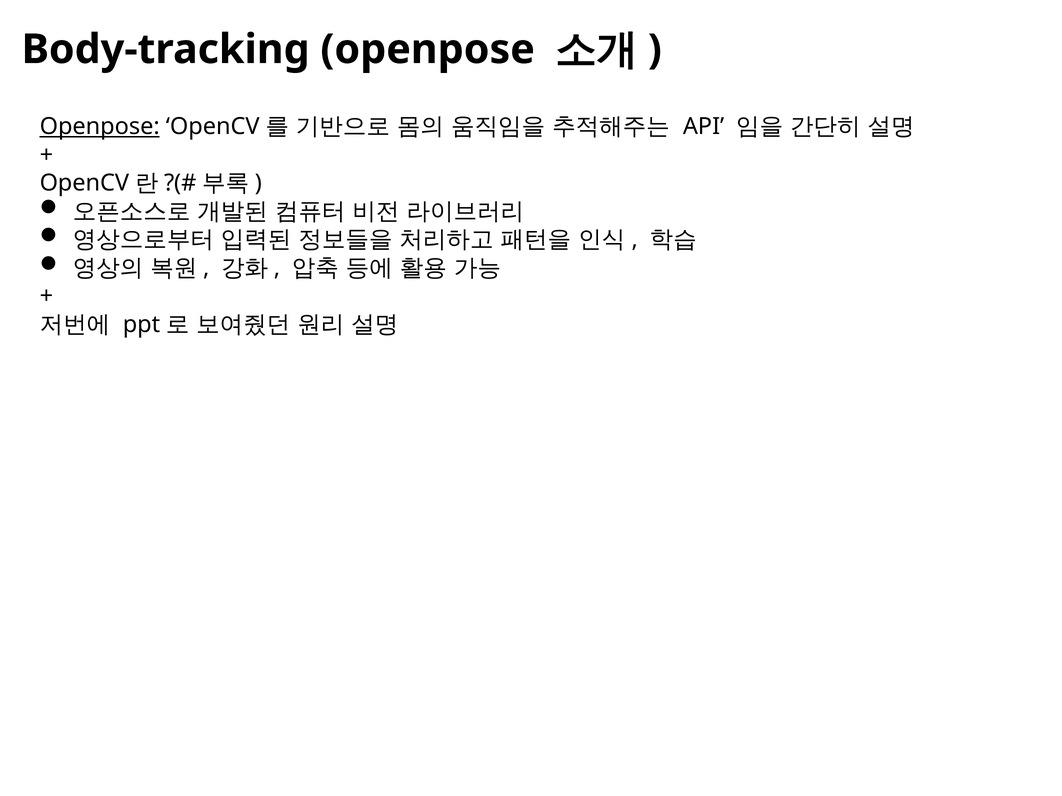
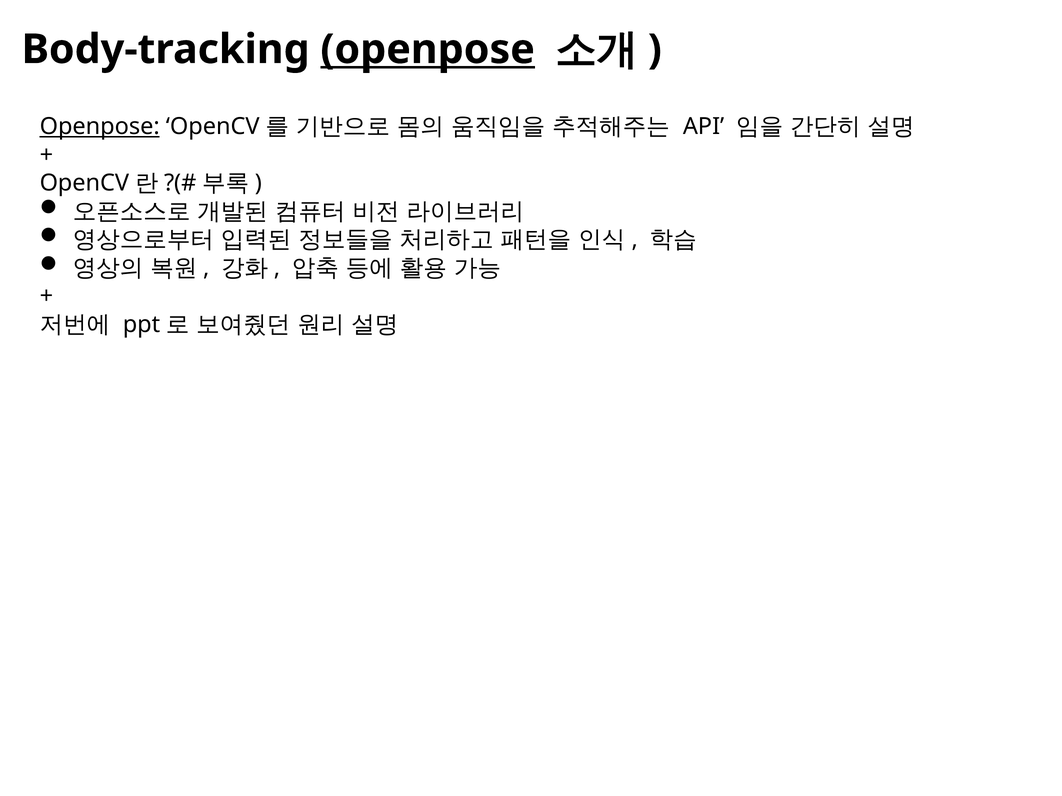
openpose underline: none -> present (428, 49)
